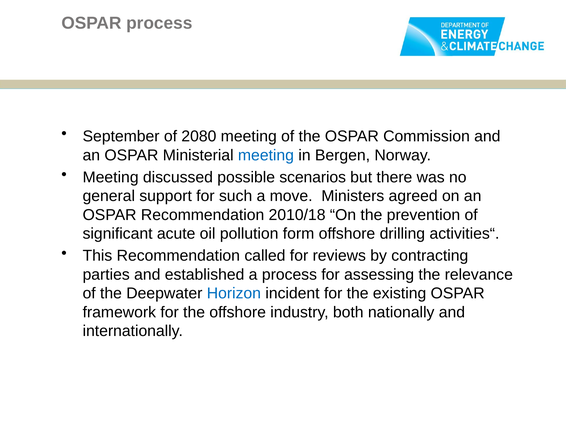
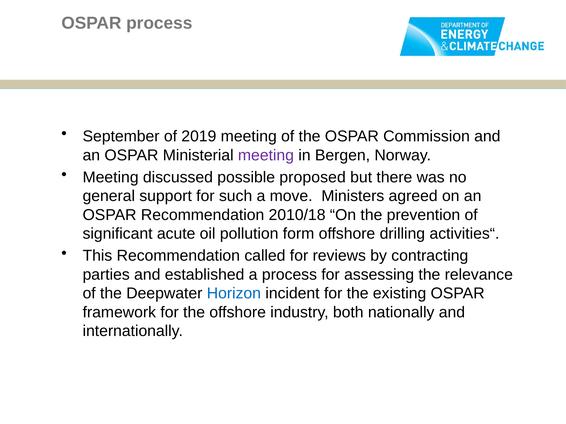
2080: 2080 -> 2019 (199, 136)
meeting colour: blue -> purple (266, 155)
scenarios: scenarios -> proposed (313, 177)
